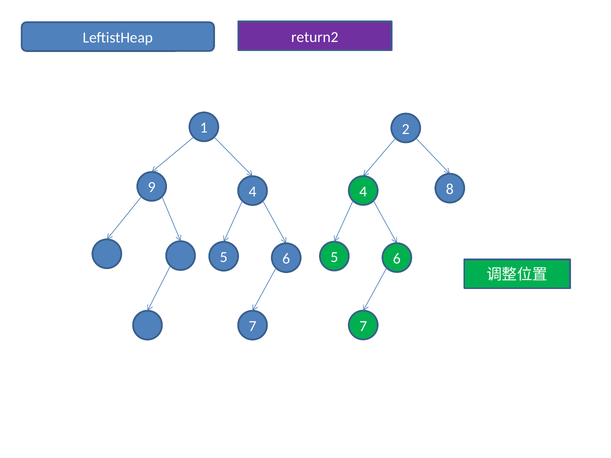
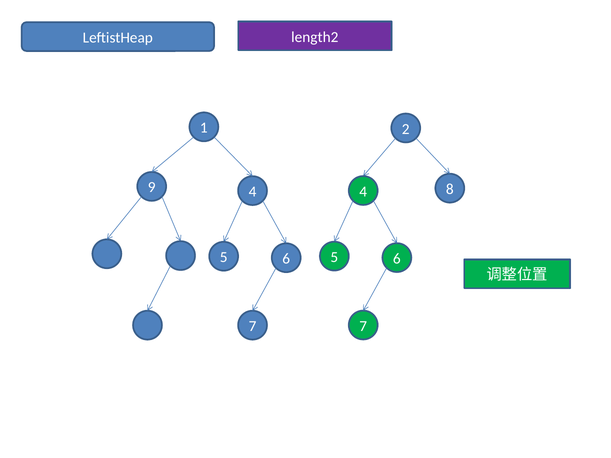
return2: return2 -> length2 (315, 37)
